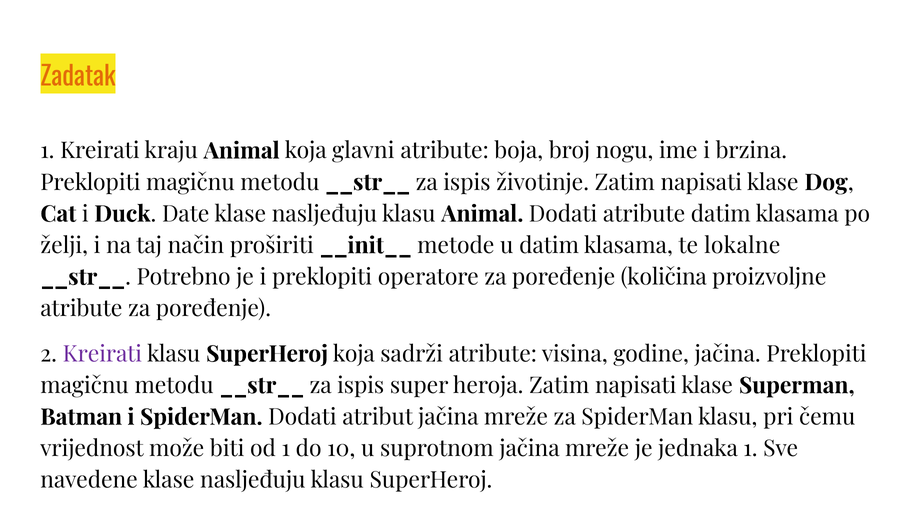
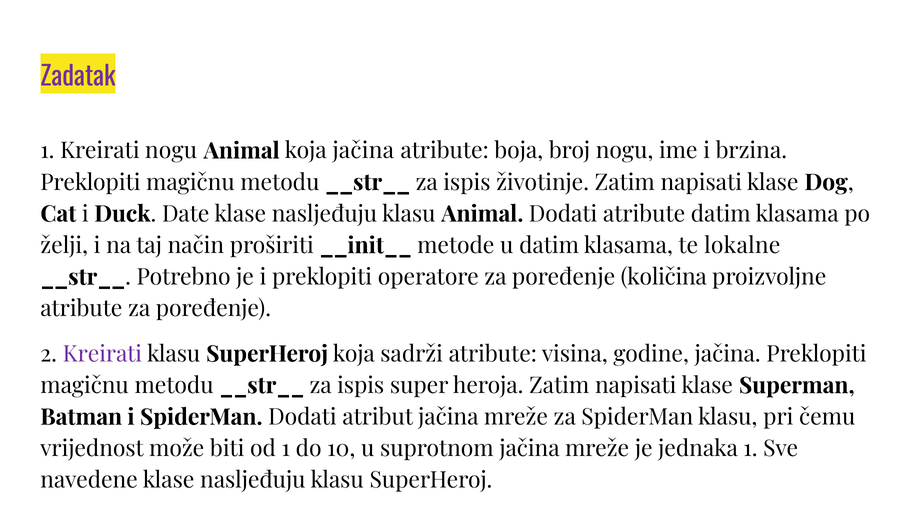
Zadatak colour: orange -> purple (78, 77)
Kreirati kraju: kraju -> nogu (171, 151)
koja glavni: glavni -> jačina (363, 151)
